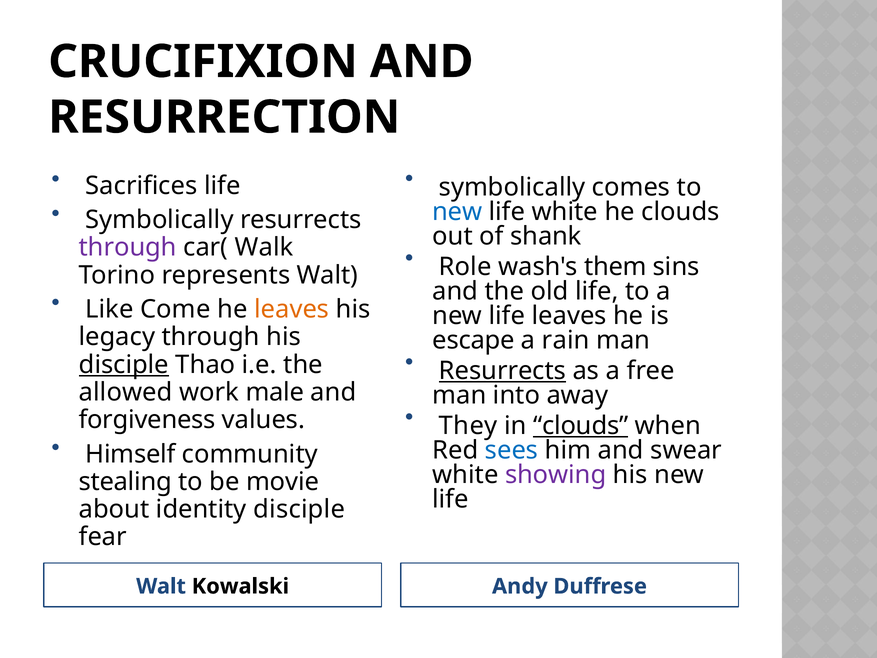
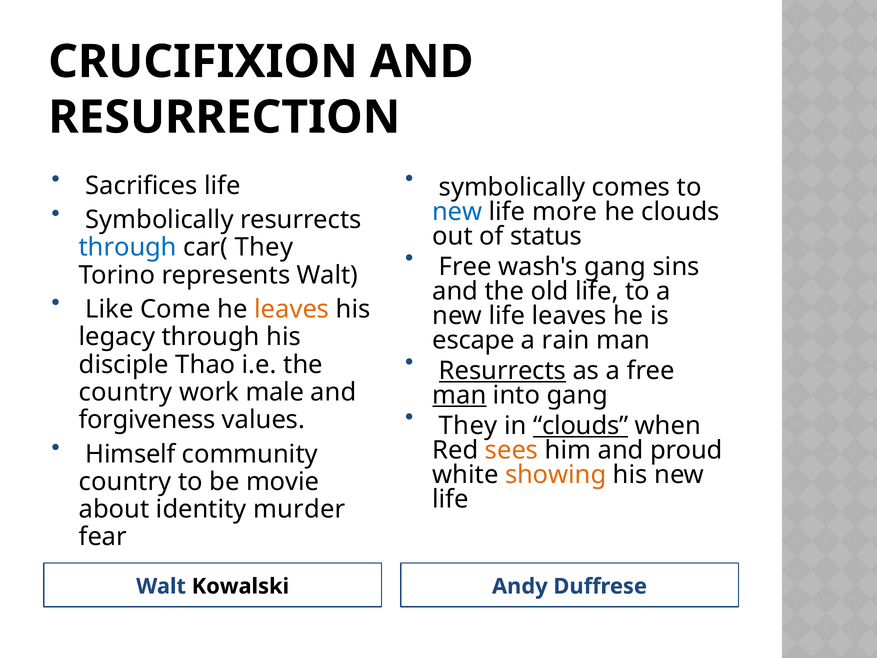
life white: white -> more (565, 212)
shank: shank -> status (546, 236)
through colour: purple -> blue (128, 247)
car( Walk: Walk -> They (264, 247)
Role: Role -> Free (465, 267)
wash's them: them -> gang (615, 267)
disciple underline: present -> none (124, 364)
allowed: allowed -> country (126, 392)
man underline: none -> present (459, 395)
into away: away -> gang (577, 395)
sees colour: blue -> orange (512, 450)
swear: swear -> proud (686, 450)
showing colour: purple -> orange (556, 475)
stealing: stealing -> country (125, 482)
identity disciple: disciple -> murder (299, 509)
